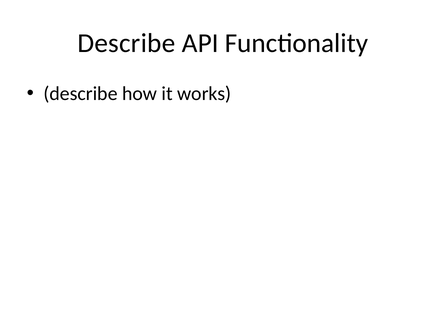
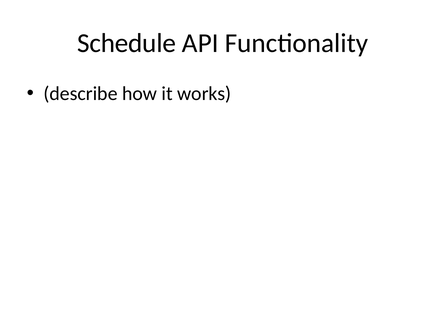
Describe: Describe -> Schedule (127, 43)
